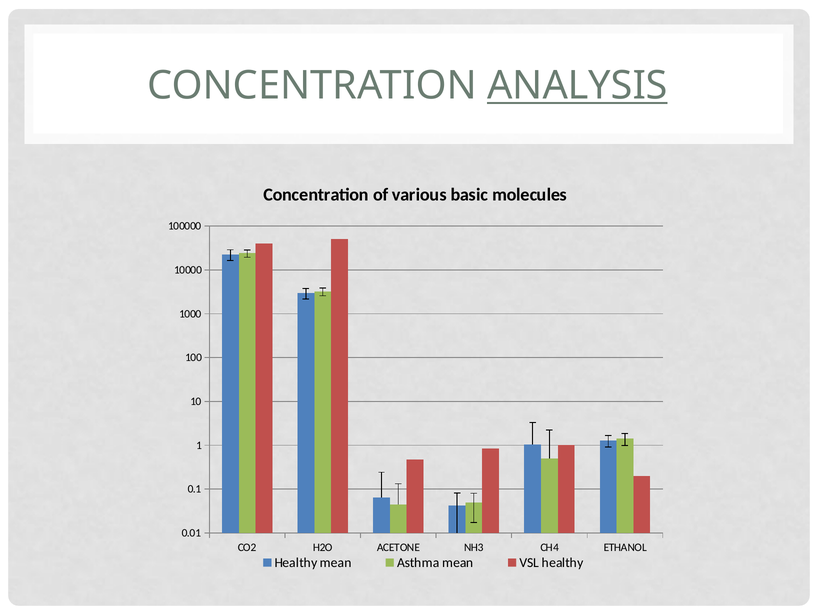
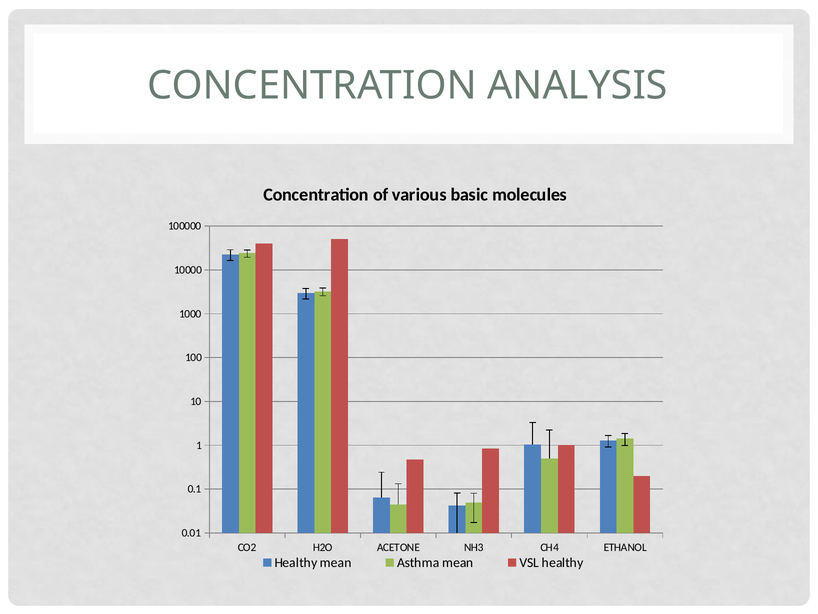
ANALYSIS underline: present -> none (577, 86)
